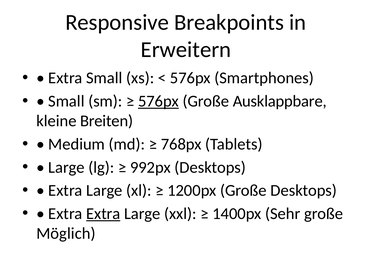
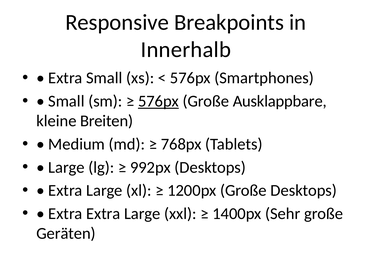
Erweitern: Erweitern -> Innerhalb (186, 50)
Extra underline: present -> none (103, 214)
Möglich: Möglich -> Geräten (66, 234)
